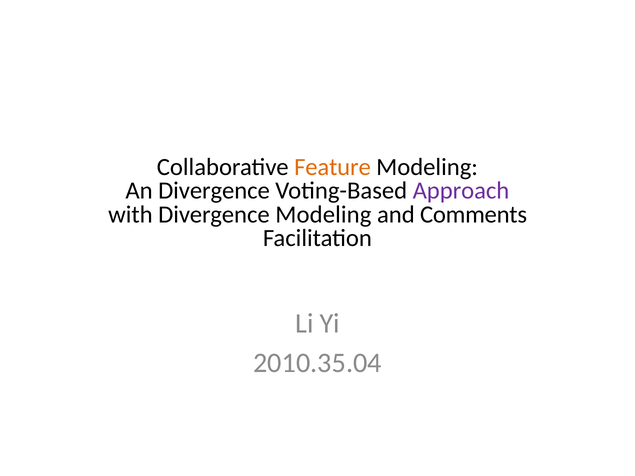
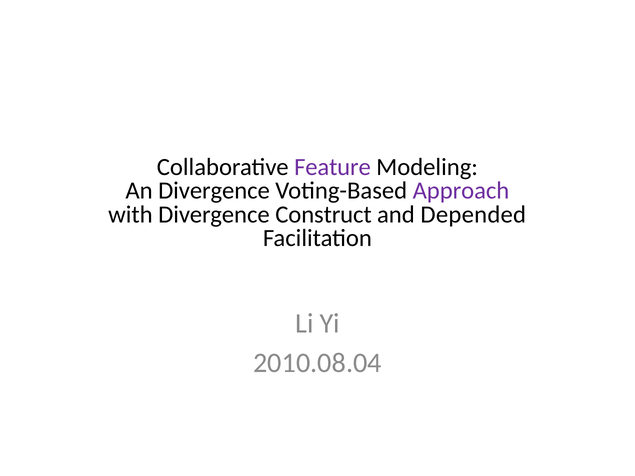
Feature colour: orange -> purple (332, 167)
Divergence Modeling: Modeling -> Construct (323, 215)
Comments: Comments -> Depended (473, 215)
2010.35.04: 2010.35.04 -> 2010.08.04 (317, 363)
